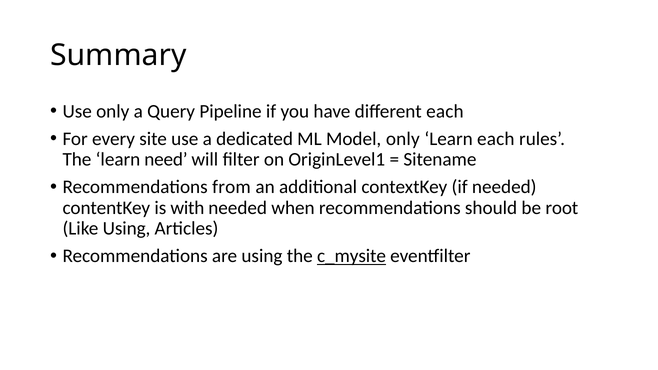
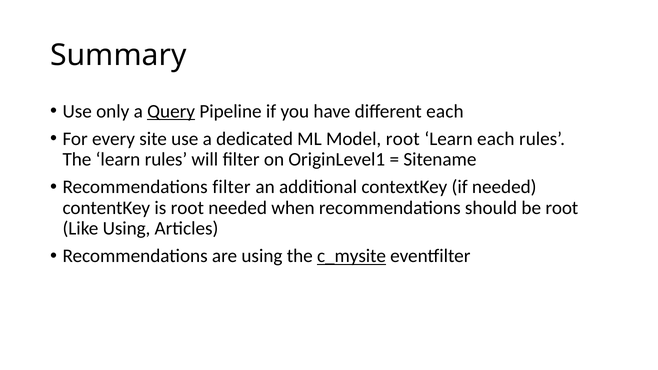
Query underline: none -> present (171, 111)
Model only: only -> root (403, 139)
learn need: need -> rules (166, 160)
Recommendations from: from -> filter (232, 187)
is with: with -> root (187, 208)
